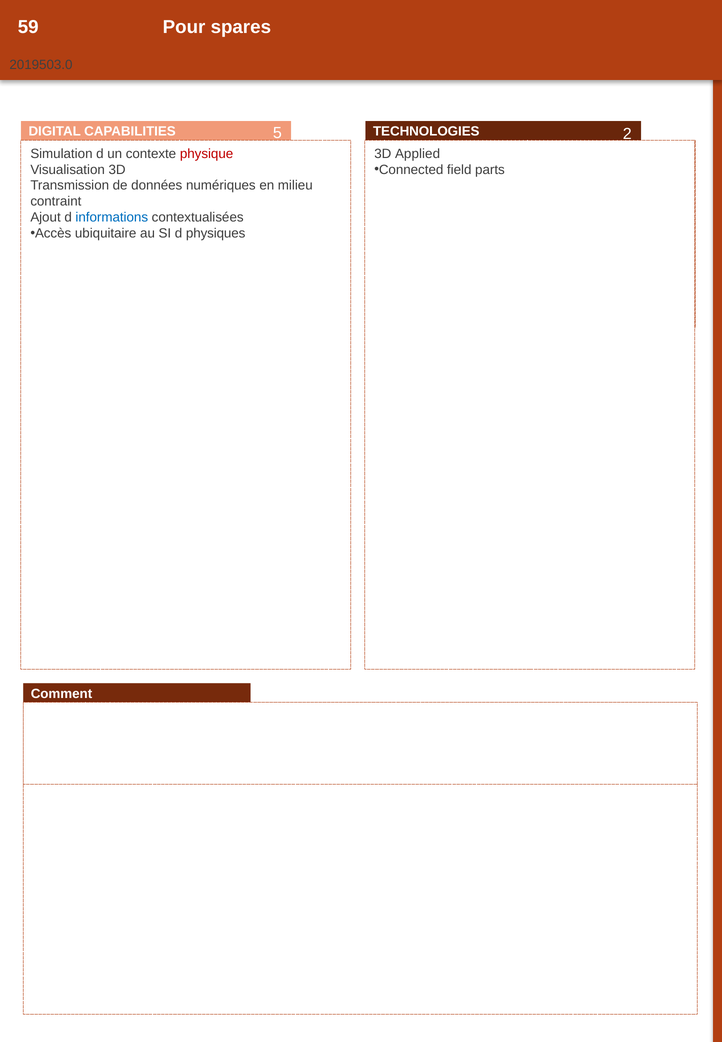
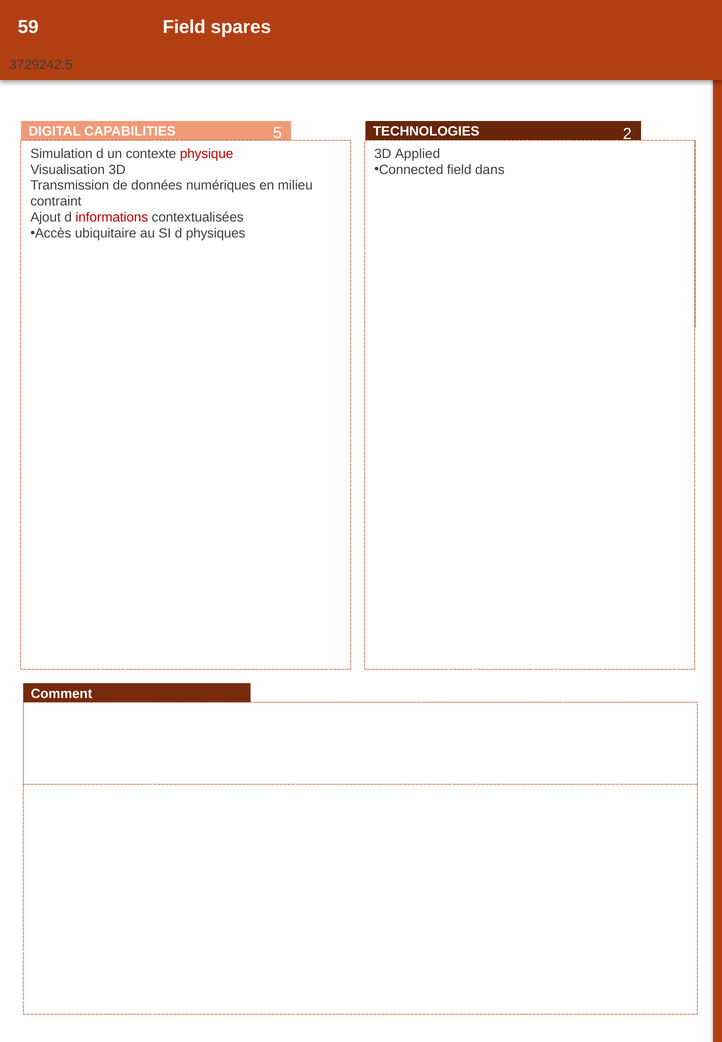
Pour: Pour -> Field (184, 27)
2019503.0: 2019503.0 -> 3729242.5 (41, 65)
parts: parts -> dans (490, 170)
informations colour: blue -> red (112, 218)
